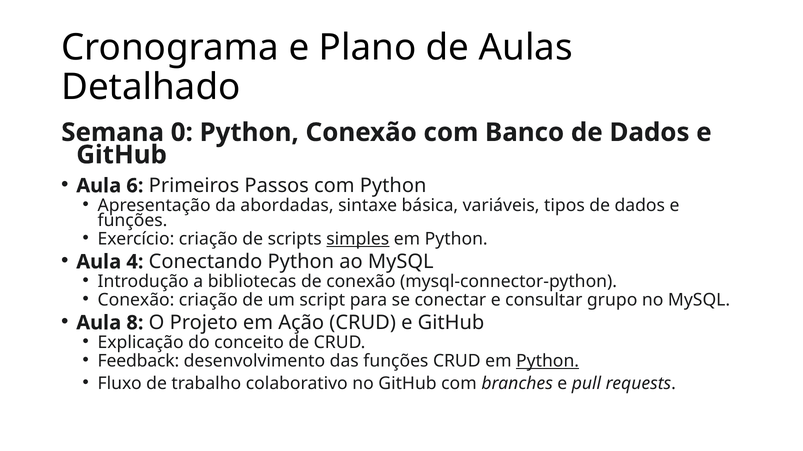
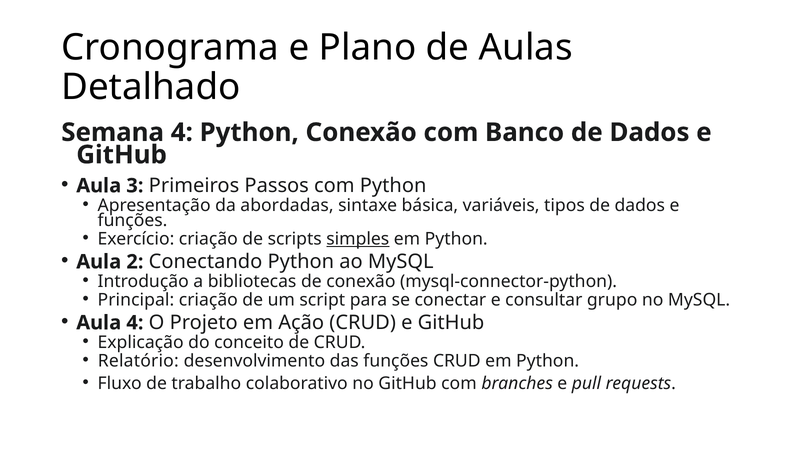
Semana 0: 0 -> 4 (182, 133)
6: 6 -> 3 (135, 186)
4: 4 -> 2 (135, 262)
Conexão: Conexão -> Principal (136, 300)
8: 8 -> 4 (135, 323)
Feedback: Feedback -> Relatório (138, 361)
Python underline: present -> none (548, 361)
